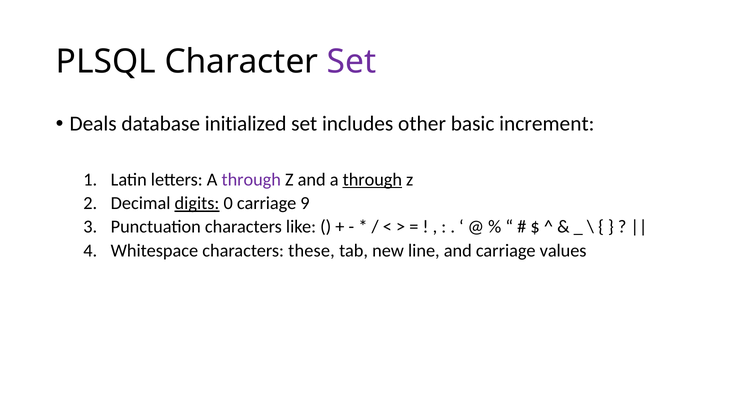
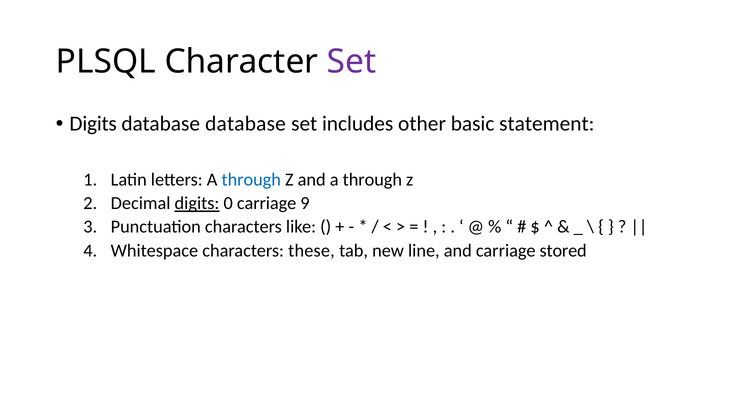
Deals: Deals -> Digits (93, 124)
database initialized: initialized -> database (246, 124)
increment: increment -> statement (547, 124)
through colour: purple -> blue (251, 180)
through underline: present -> none (372, 180)
values: values -> stored (563, 250)
